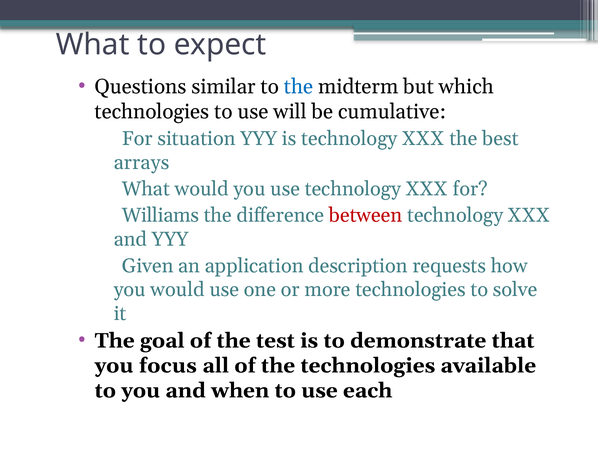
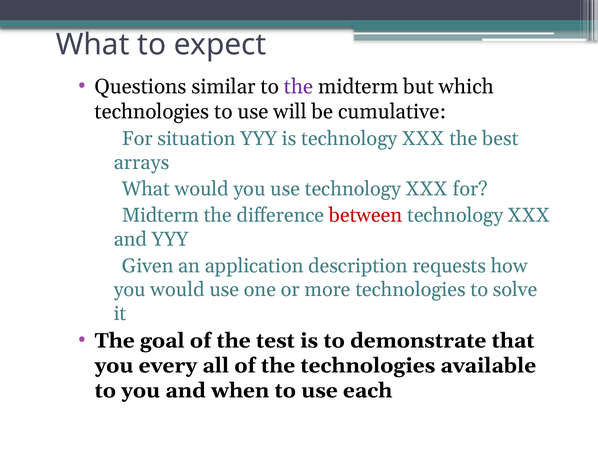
the colour: blue -> purple (299, 87)
Williams: Williams -> Midterm (161, 215)
focus: focus -> every (168, 365)
